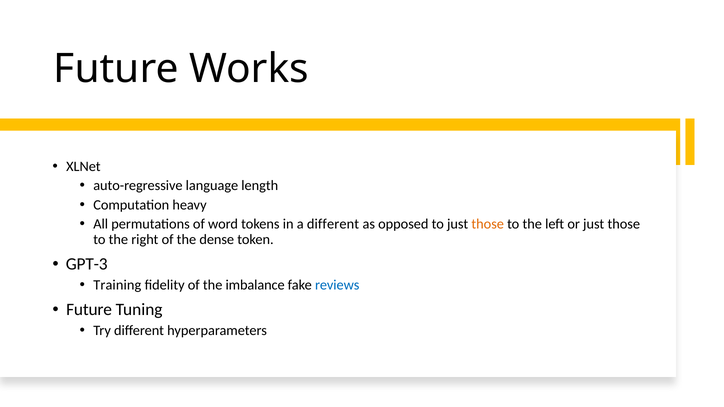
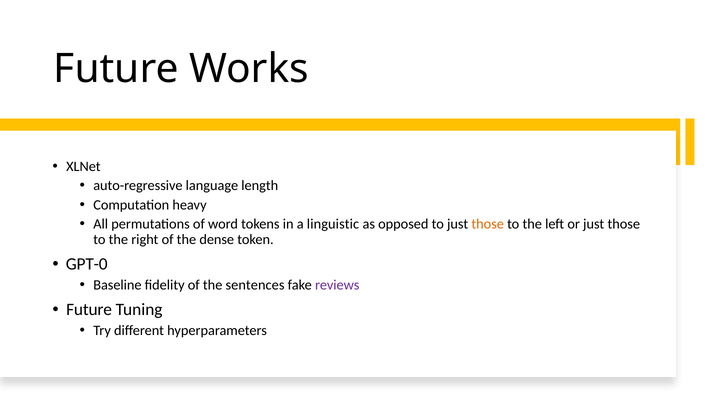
a different: different -> linguistic (333, 224)
GPT-3: GPT-3 -> GPT-0 (87, 264)
Training: Training -> Baseline (117, 285)
imbalance: imbalance -> sentences (255, 285)
reviews colour: blue -> purple (337, 285)
